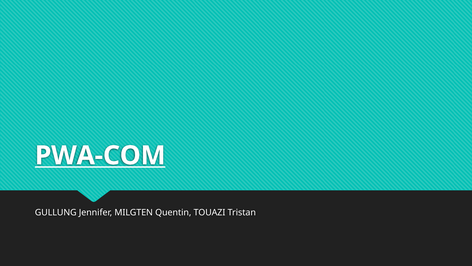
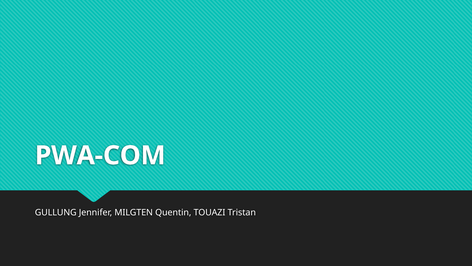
PWA-COM underline: present -> none (100, 155)
